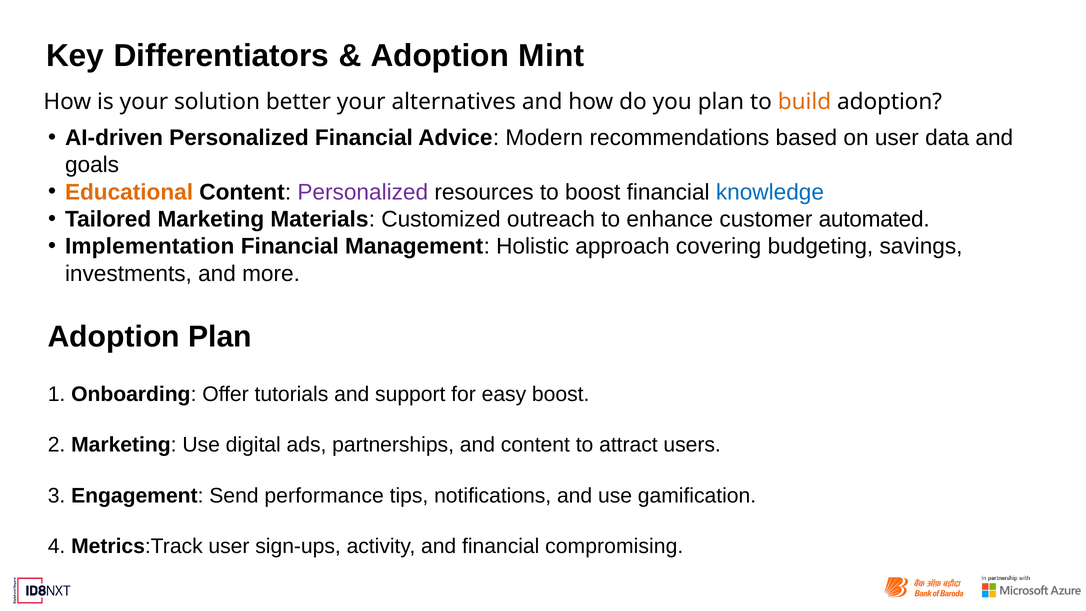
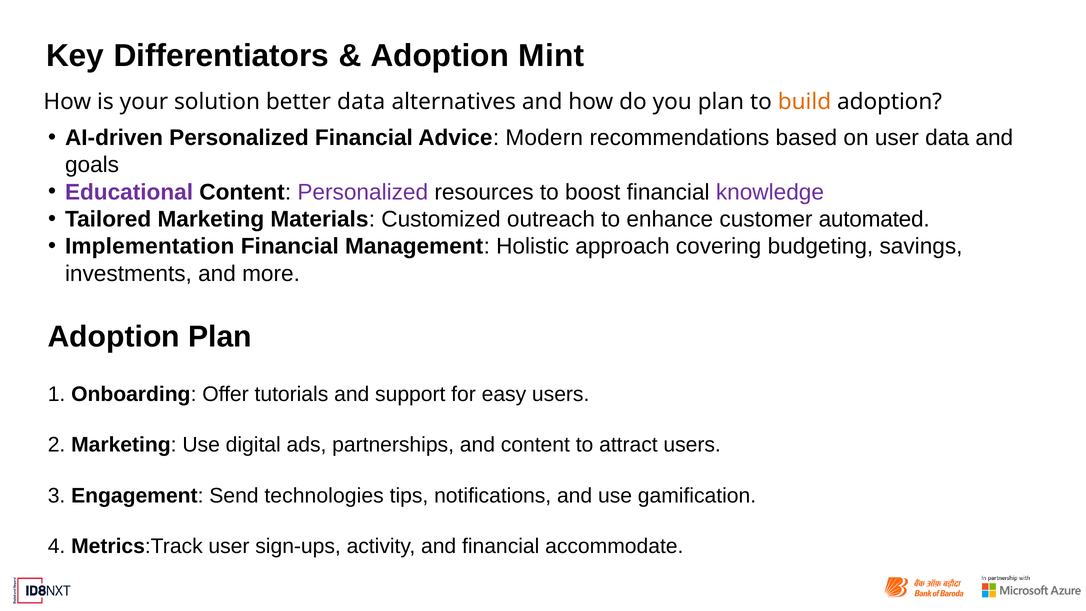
better your: your -> data (361, 102)
Educational colour: orange -> purple (129, 192)
knowledge colour: blue -> purple (770, 192)
easy boost: boost -> users (561, 394)
performance: performance -> technologies (324, 495)
compromising: compromising -> accommodate (614, 546)
